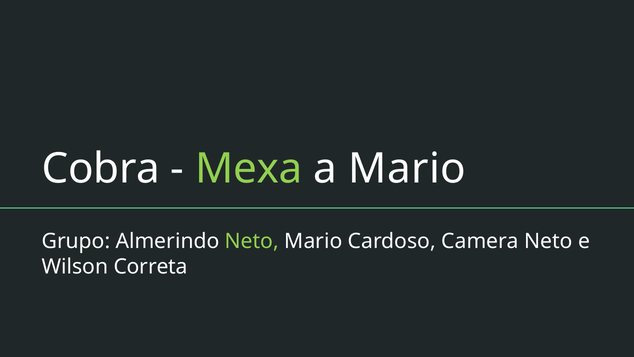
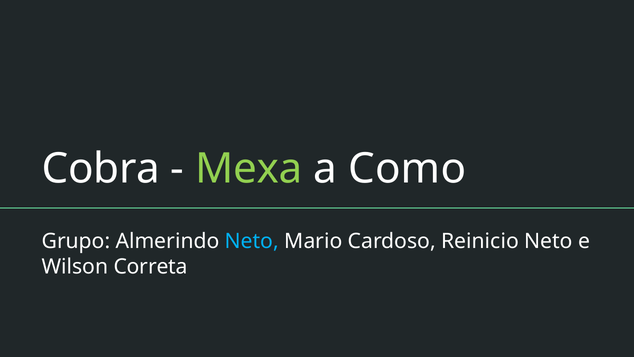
a Mario: Mario -> Como (407, 169)
Neto colour: light green -> light blue (252, 241)
Camera: Camera -> Reinicio (480, 241)
